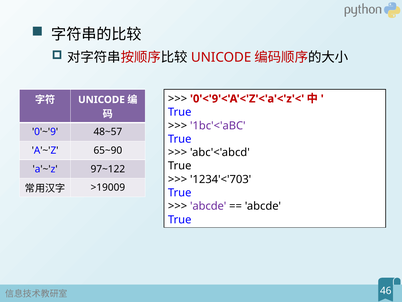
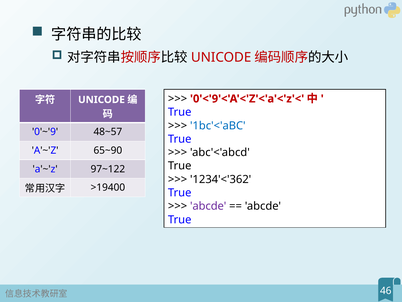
1bc'<'aBC colour: purple -> blue (218, 125)
1234'<'703: 1234'<'703 -> 1234'<'362 (221, 179)
>19009: >19009 -> >19400 (108, 187)
